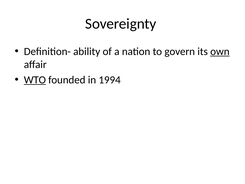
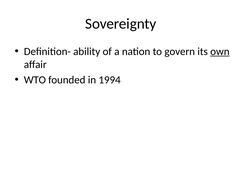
WTO underline: present -> none (35, 80)
